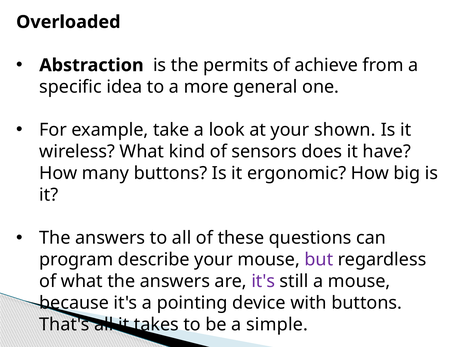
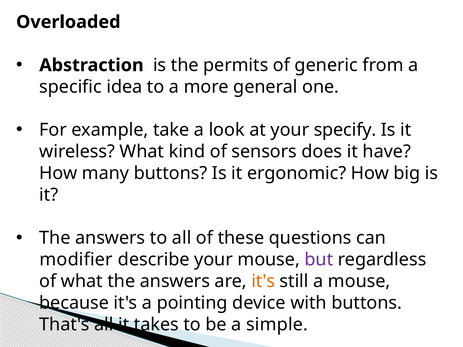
achieve: achieve -> generic (326, 65)
shown: shown -> specify (345, 130)
program: program -> modifier (76, 260)
it's colour: purple -> orange (263, 281)
